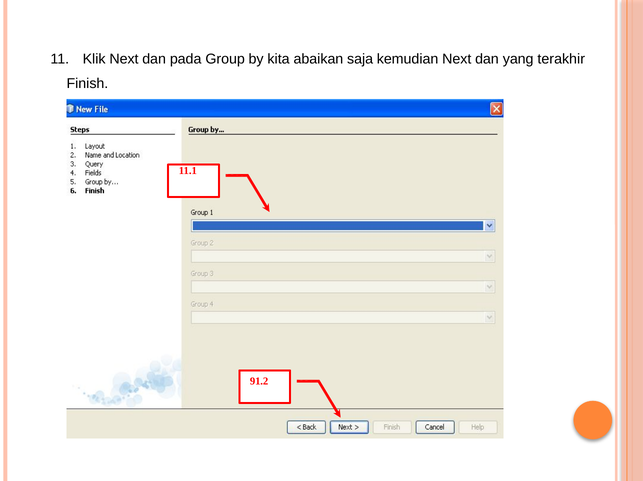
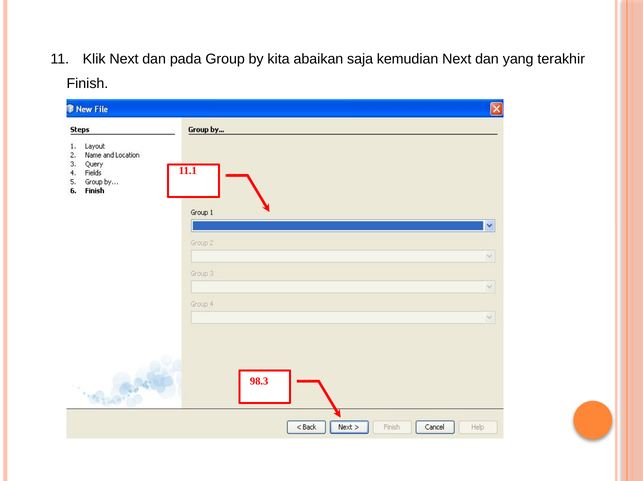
91.2: 91.2 -> 98.3 (259, 381)
